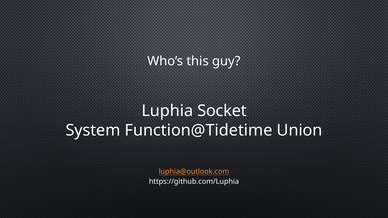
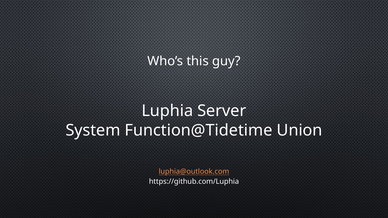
Socket: Socket -> Server (222, 111)
